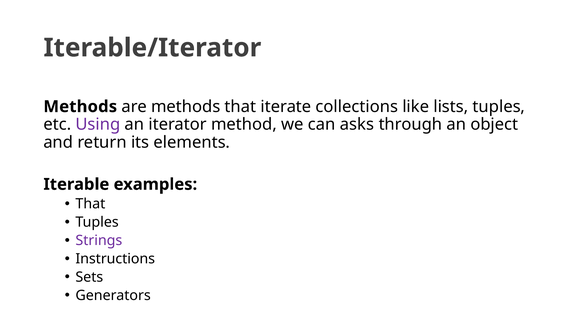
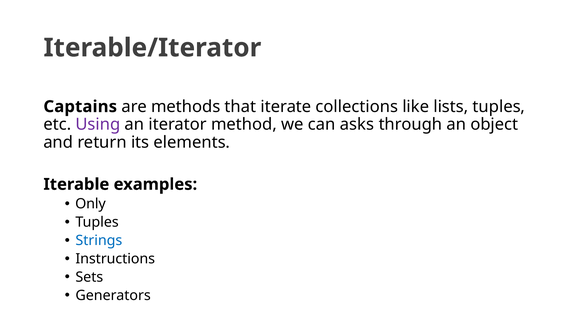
Methods: Methods -> Captains (80, 107)
That: That -> Only (90, 204)
Strings colour: purple -> blue (99, 241)
